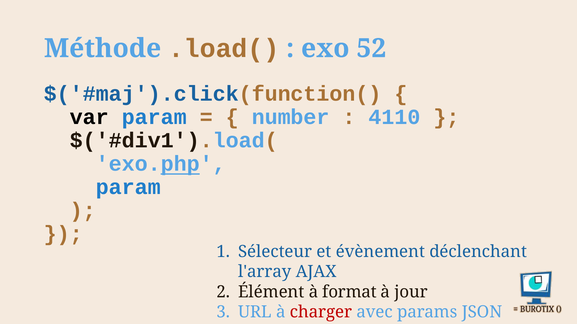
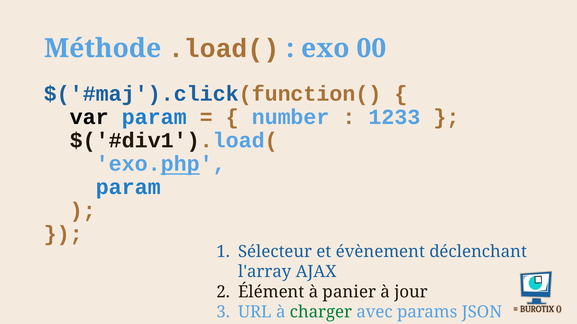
52: 52 -> 00 (371, 48)
4110: 4110 -> 1233 (395, 117)
format: format -> panier (349, 292)
charger colour: red -> green (321, 313)
